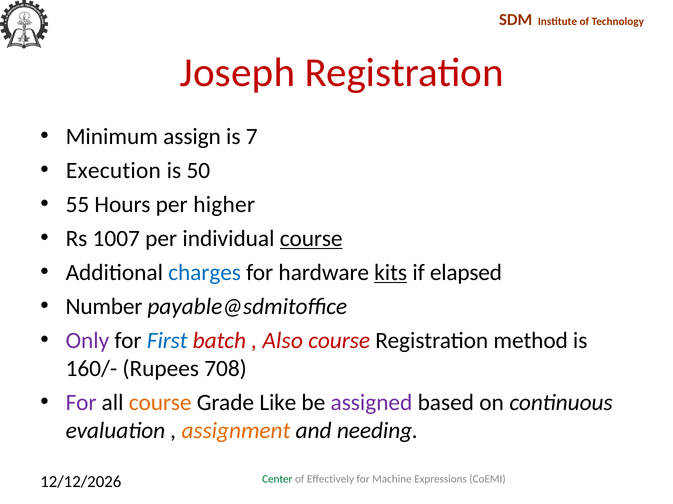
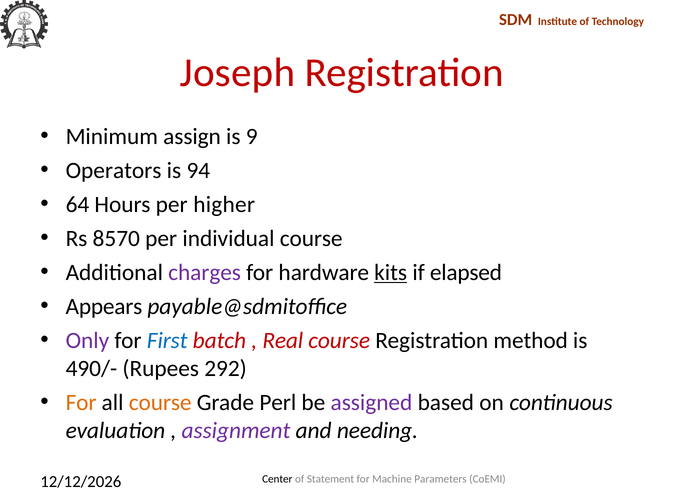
7: 7 -> 9 (252, 137)
Execution: Execution -> Operators (114, 171)
50: 50 -> 94 (198, 171)
55: 55 -> 64 (77, 205)
1007: 1007 -> 8570 (116, 239)
course underline: present -> none (311, 239)
charges colour: blue -> purple (205, 273)
Number: Number -> Appears (104, 307)
Also: Also -> Real (283, 341)
160/-: 160/- -> 490/- (91, 369)
708: 708 -> 292 (226, 369)
For colour: purple -> orange (81, 403)
Like: Like -> Perl (278, 403)
assignment colour: orange -> purple (236, 431)
Center colour: green -> black (277, 480)
Eﬀectively: Eﬀectively -> Statement (331, 480)
Expressions: Expressions -> Parameters (440, 480)
